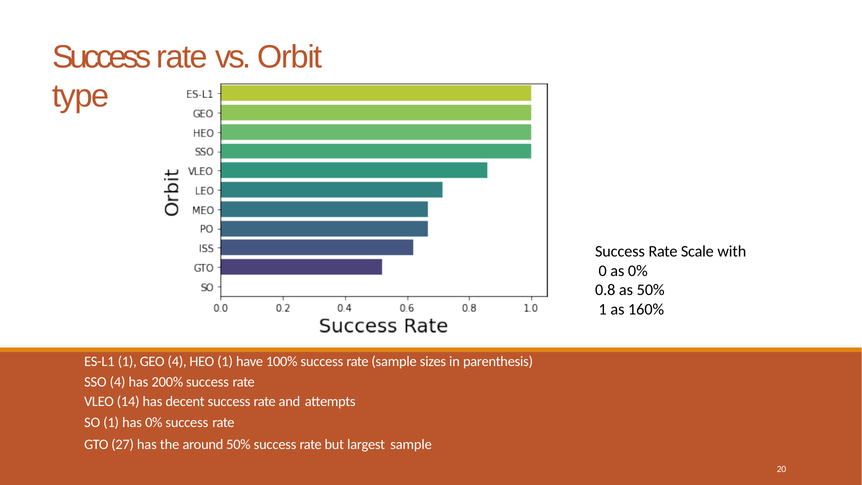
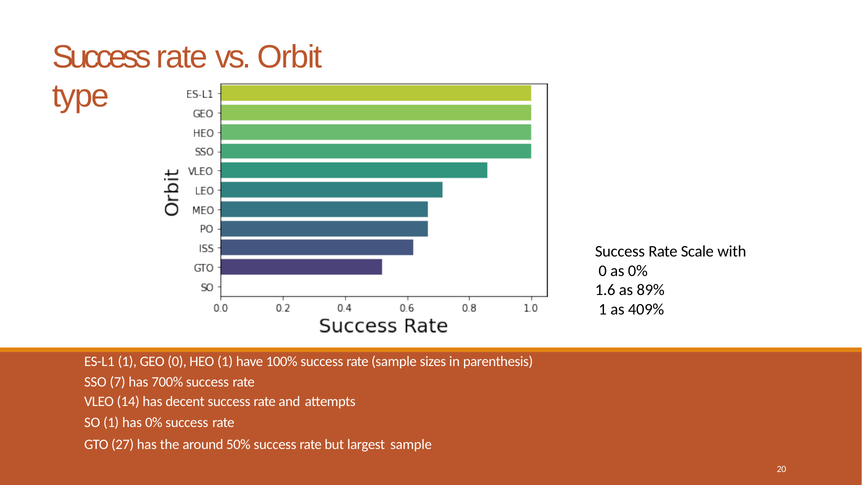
0.8: 0.8 -> 1.6 (605, 290)
as 50%: 50% -> 89% (651, 290)
160%: 160% -> 409% (646, 309)
GEO 4: 4 -> 0 (177, 361)
SSO 4: 4 -> 7 (118, 382)
200%: 200% -> 700% (167, 382)
